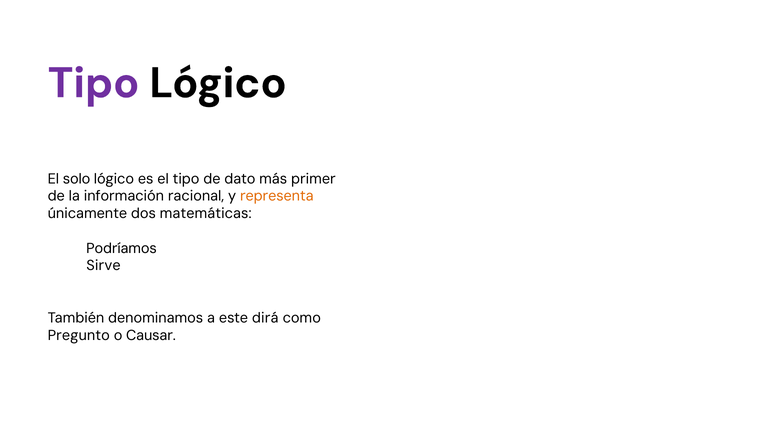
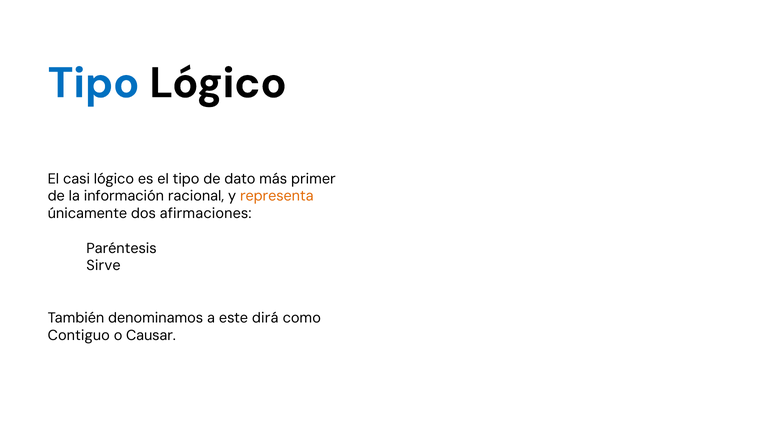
Tipo colour: purple -> blue (94, 83)
solo: solo -> casi (77, 179)
matemáticas: matemáticas -> afirmaciones (206, 213)
Podríamos: Podríamos -> Paréntesis (122, 248)
Pregunto: Pregunto -> Contiguo (79, 335)
